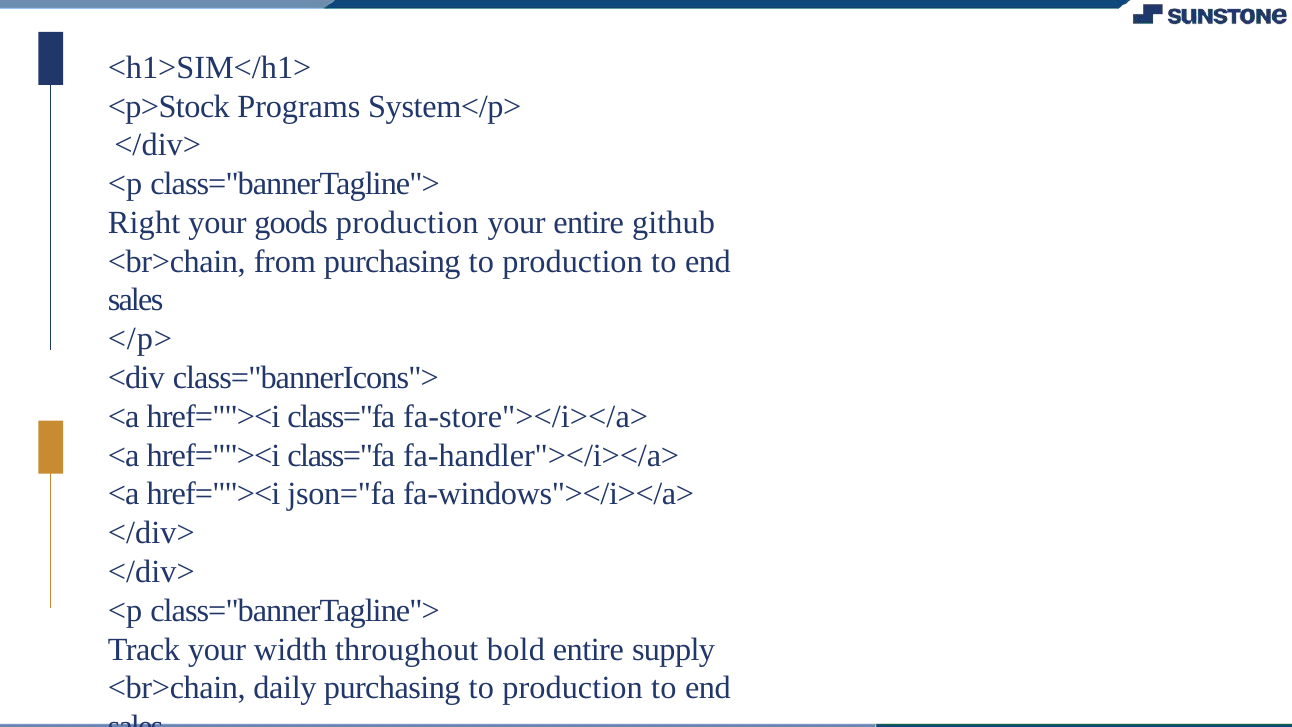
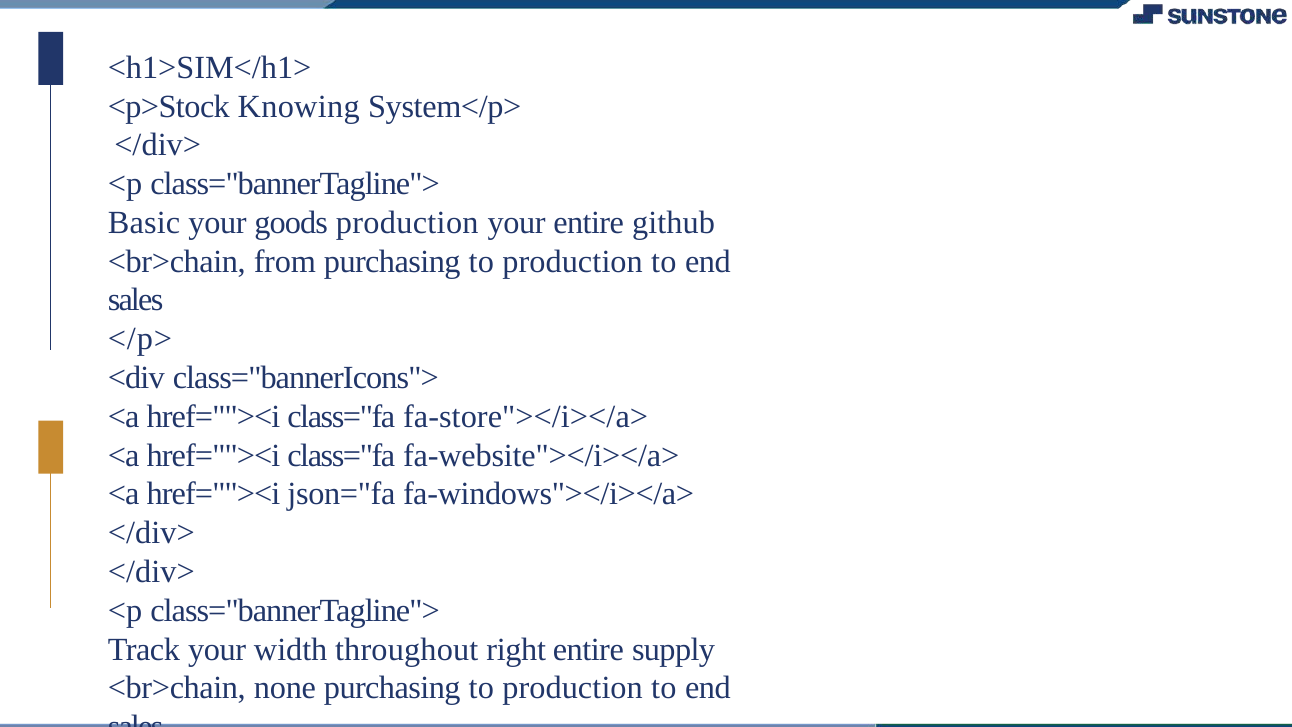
Programs: Programs -> Knowing (299, 106)
Right: Right -> Basic (144, 223)
fa-handler"></i></a>: fa-handler"></i></a> -> fa-website"></i></a> (541, 455)
bold: bold -> right (516, 649)
daily: daily -> none (285, 688)
